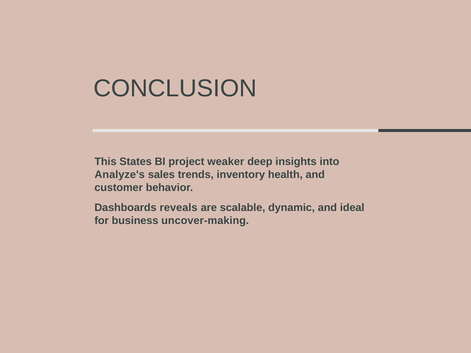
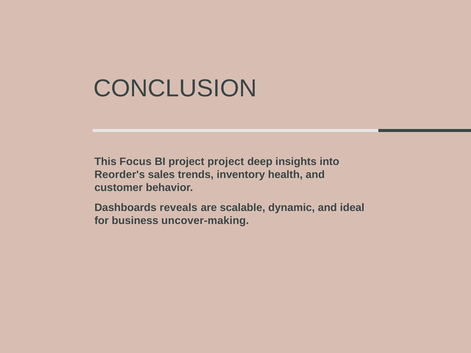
States: States -> Focus (136, 162)
project weaker: weaker -> project (226, 162)
Analyze's: Analyze's -> Reorder's (120, 175)
